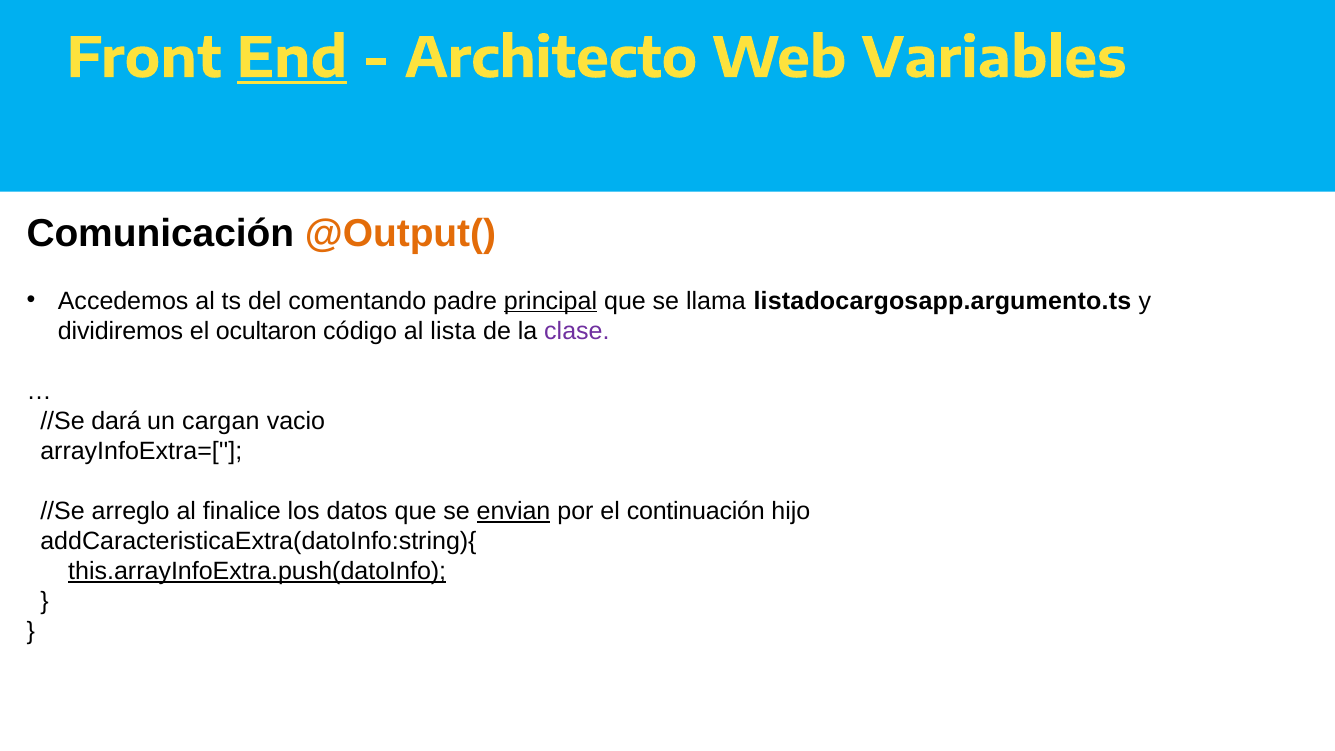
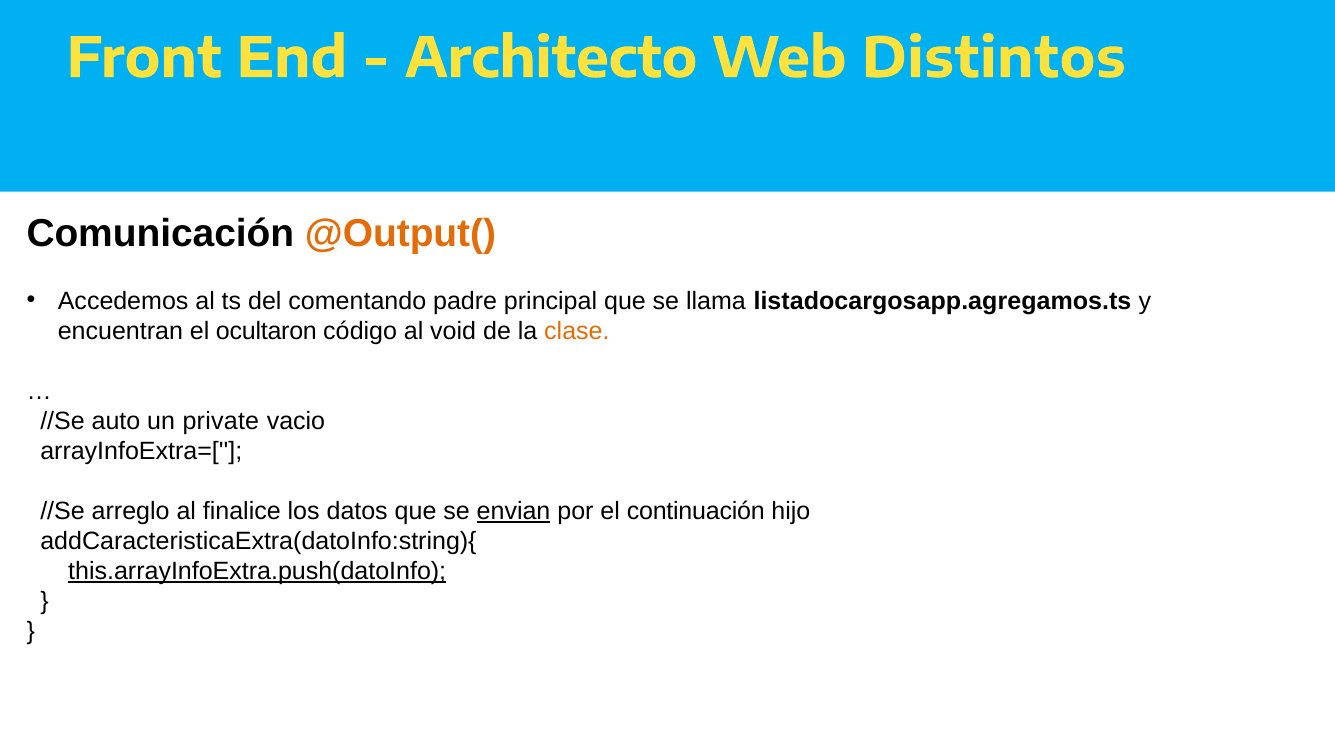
End underline: present -> none (292, 59)
Variables: Variables -> Distintos (994, 59)
principal underline: present -> none (551, 301)
listadocargosapp.argumento.ts: listadocargosapp.argumento.ts -> listadocargosapp.agregamos.ts (942, 301)
dividiremos: dividiremos -> encuentran (120, 331)
lista: lista -> void (453, 331)
clase colour: purple -> orange (577, 331)
dará: dará -> auto (116, 421)
cargan: cargan -> private (221, 421)
